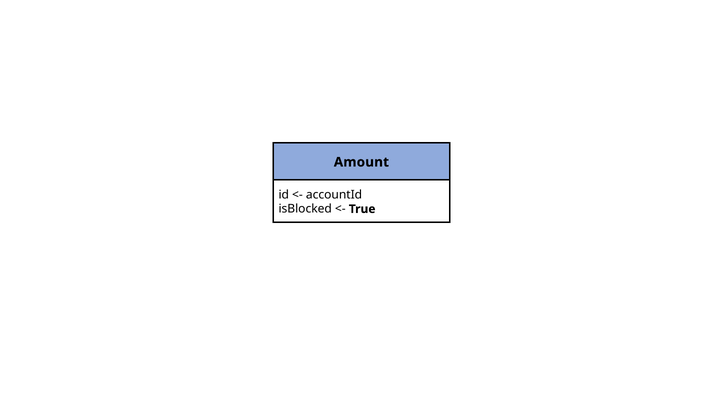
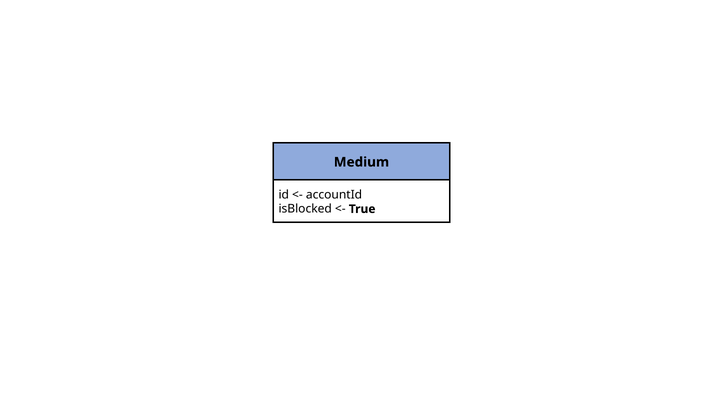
Amount: Amount -> Medium (361, 162)
